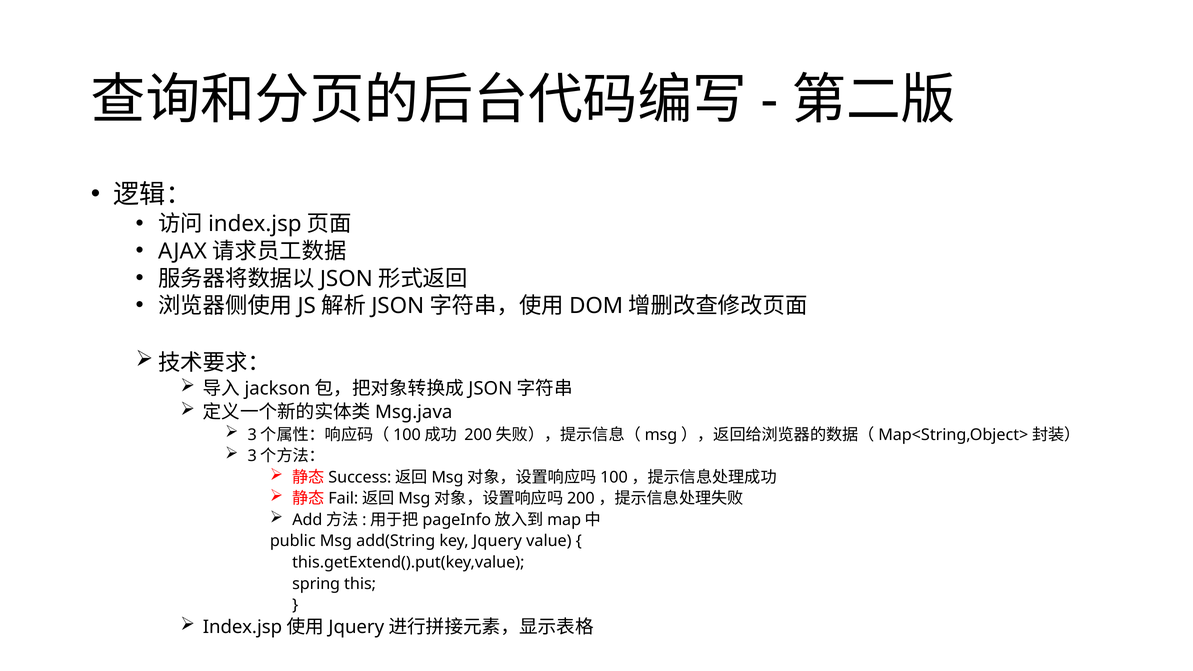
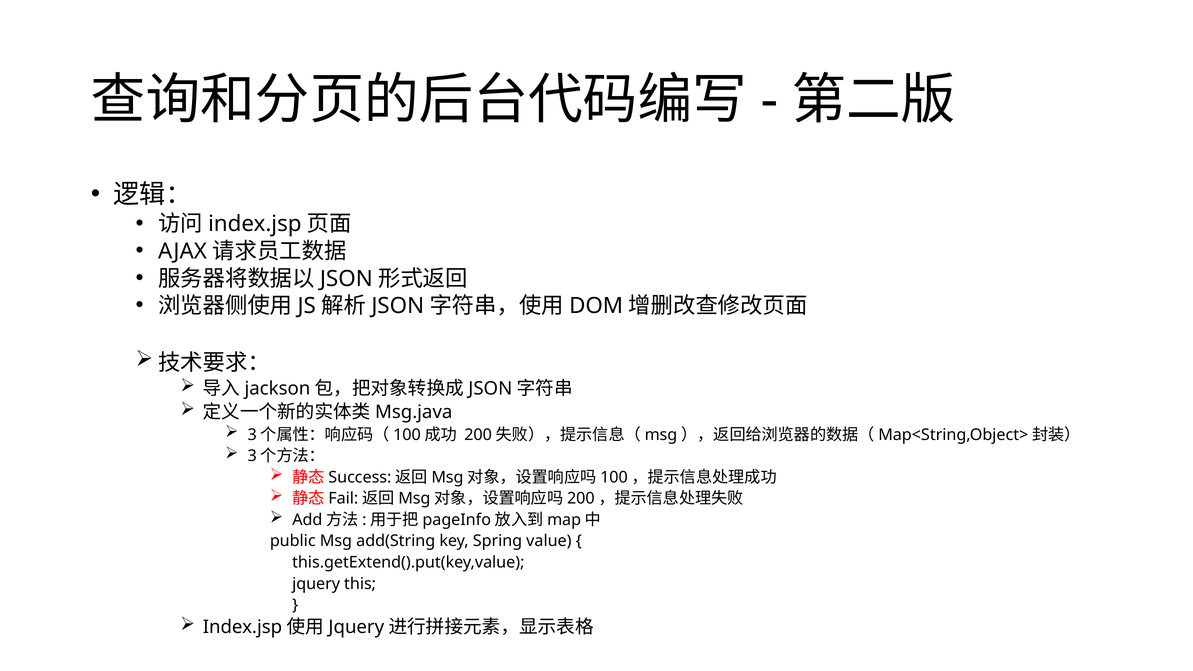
Jquery: Jquery -> Spring (498, 541)
spring: spring -> jquery (316, 584)
